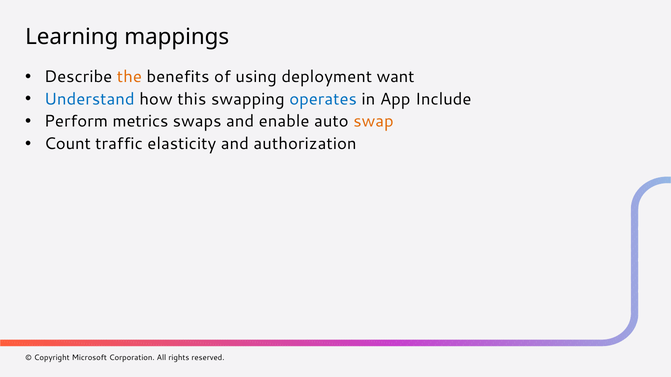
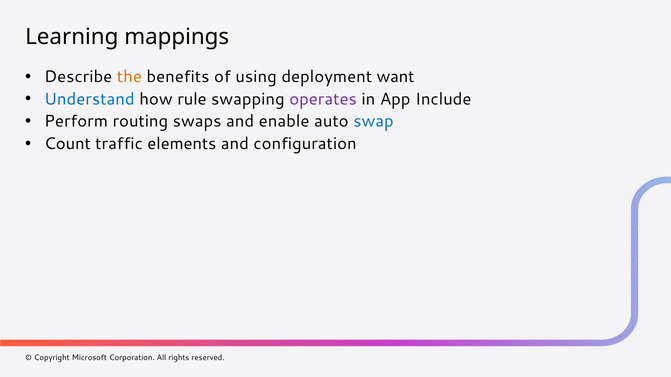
this: this -> rule (192, 99)
operates colour: blue -> purple (323, 99)
metrics: metrics -> routing (140, 122)
swap colour: orange -> blue (373, 122)
elasticity: elasticity -> elements (182, 144)
authorization: authorization -> configuration (305, 144)
